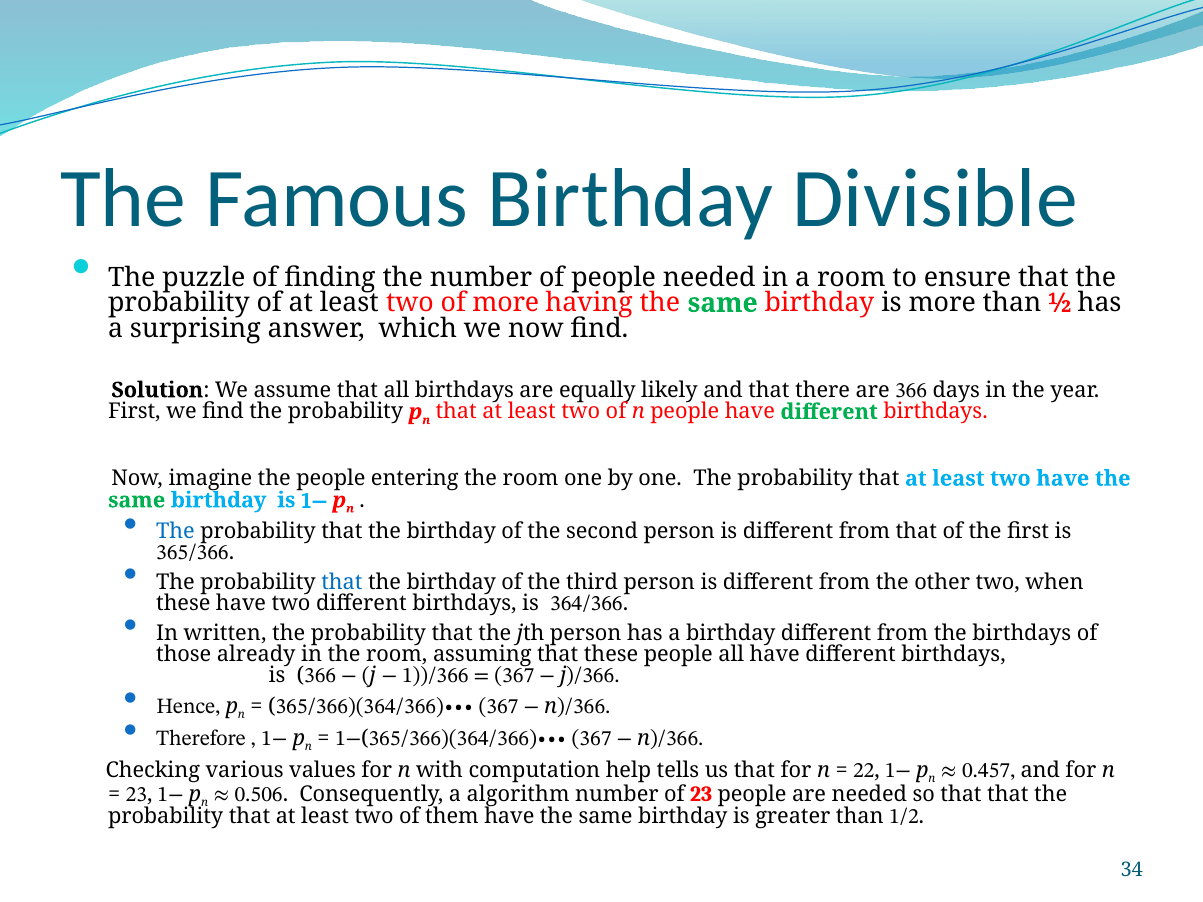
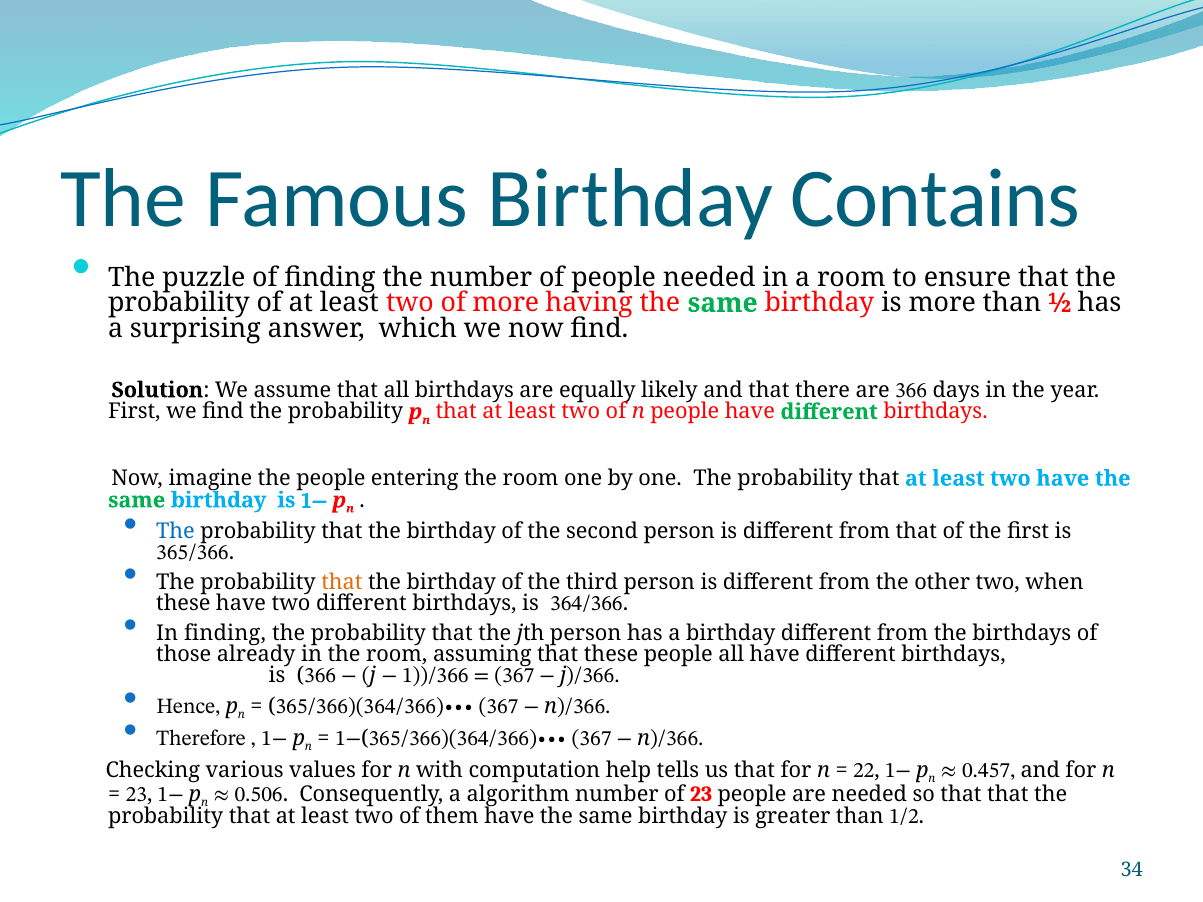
Divisible: Divisible -> Contains (936, 199)
that colour: blue -> orange (342, 583)
In written: written -> finding (225, 634)
